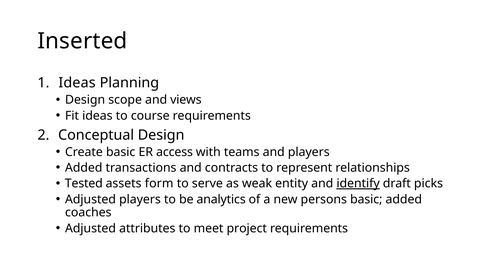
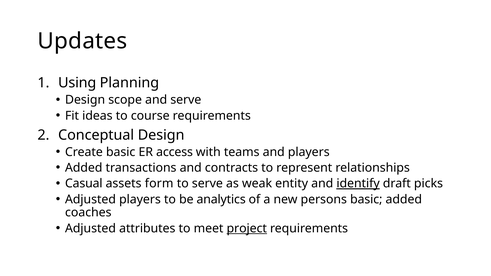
Inserted: Inserted -> Updates (82, 41)
Ideas: Ideas -> Using (77, 83)
and views: views -> serve (186, 100)
Tested: Tested -> Casual (84, 184)
project underline: none -> present (247, 229)
